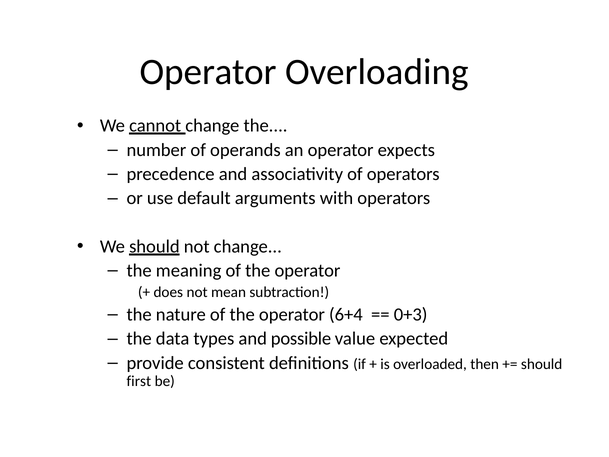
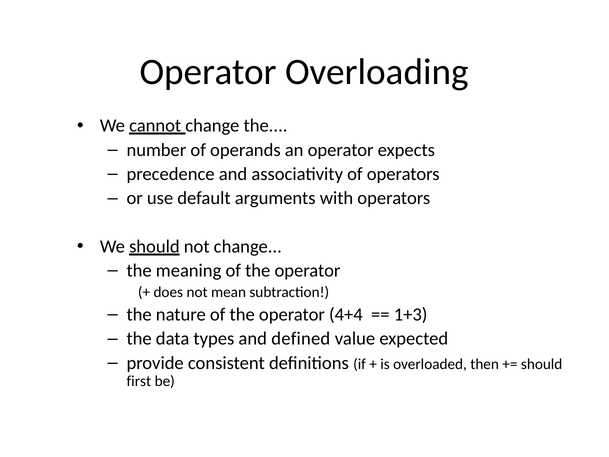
6+4: 6+4 -> 4+4 (346, 314)
0+3: 0+3 -> 1+3 (411, 314)
possible: possible -> defined (301, 339)
